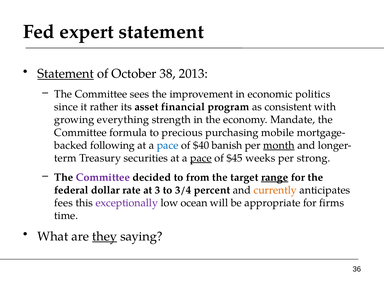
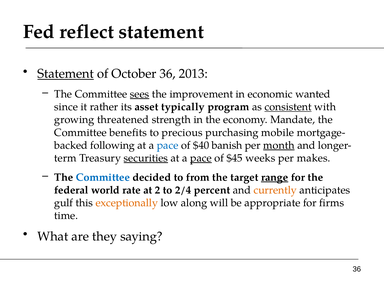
expert: expert -> reflect (87, 32)
October 38: 38 -> 36 (168, 74)
sees underline: none -> present (140, 94)
politics: politics -> wanted (313, 94)
financial: financial -> typically (183, 107)
consistent underline: none -> present (288, 107)
everything: everything -> threatened (123, 120)
formula: formula -> benefits (128, 132)
securities underline: none -> present (146, 158)
strong: strong -> makes (314, 158)
Committee colour: purple -> blue (103, 177)
dollar: dollar -> world (105, 190)
3: 3 -> 2 (158, 190)
3/4: 3/4 -> 2/4 (183, 190)
fees: fees -> gulf (64, 203)
exceptionally colour: purple -> orange (127, 203)
ocean: ocean -> along (194, 203)
they underline: present -> none (105, 236)
